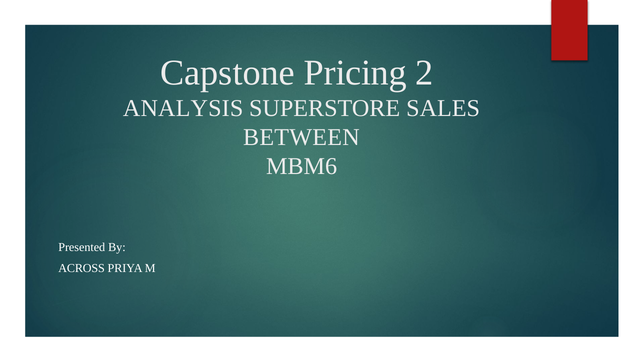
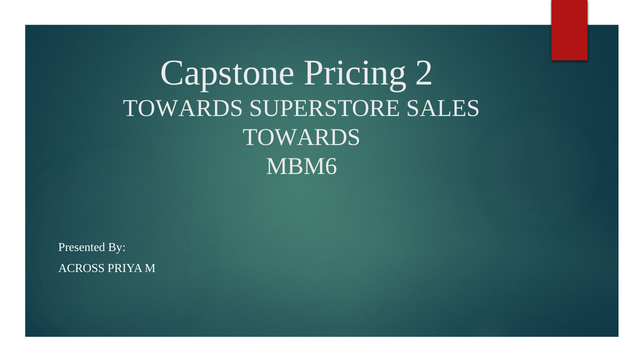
ANALYSIS: ANALYSIS -> TOWARDS (183, 108)
BETWEEN: BETWEEN -> TOWARDS (302, 137)
